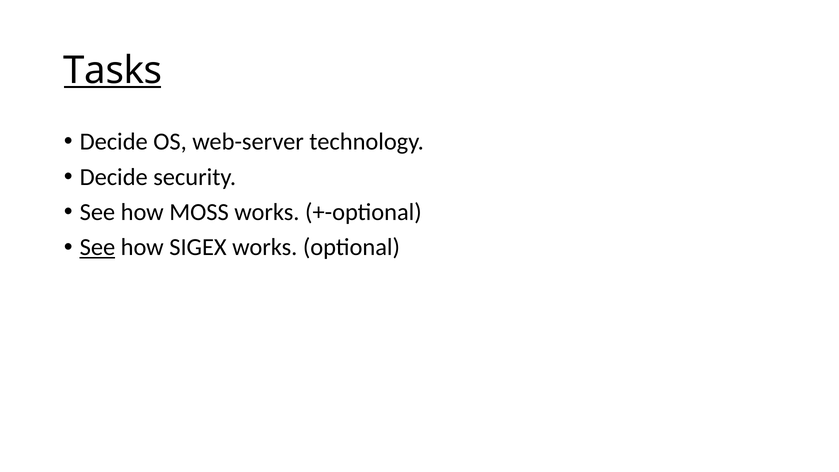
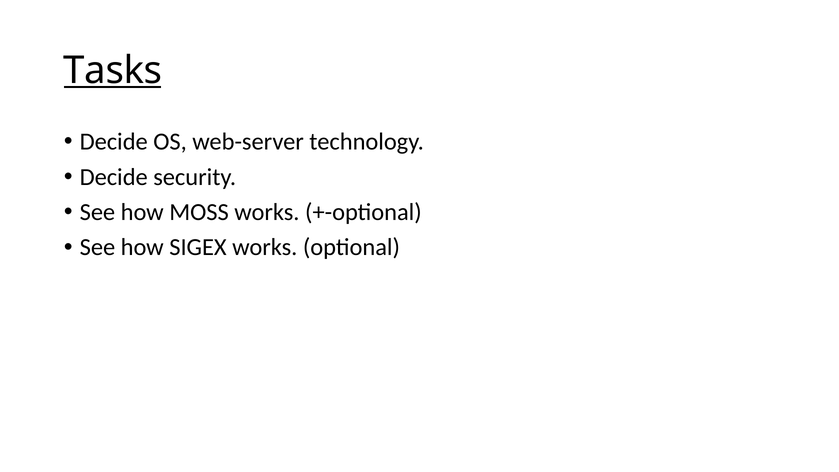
See underline: present -> none (97, 247)
